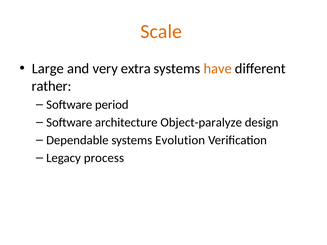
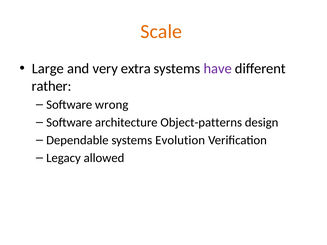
have colour: orange -> purple (218, 69)
period: period -> wrong (112, 105)
Object-paralyze: Object-paralyze -> Object-patterns (201, 123)
process: process -> allowed (104, 158)
